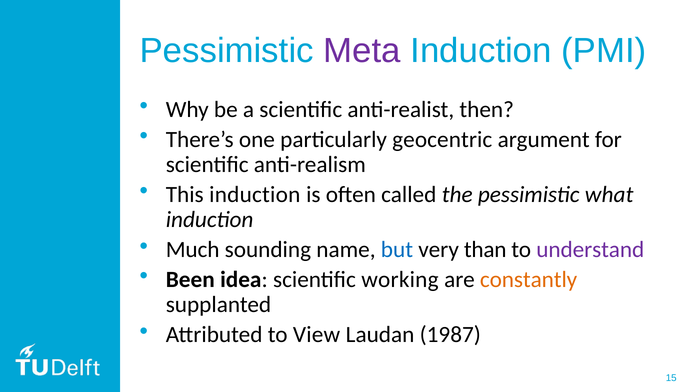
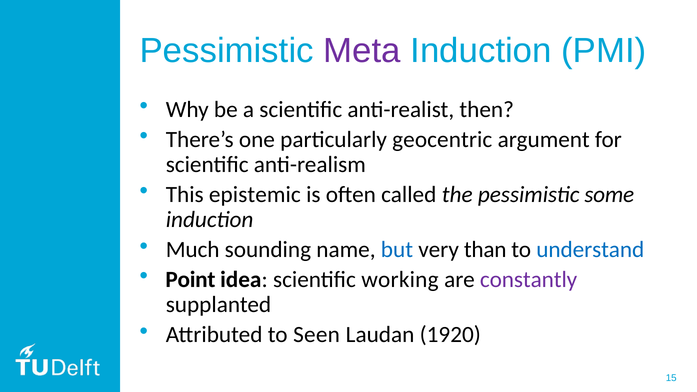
This induction: induction -> epistemic (255, 195)
what: what -> some (609, 195)
understand colour: purple -> blue (590, 250)
Been: Been -> Point (190, 280)
constantly colour: orange -> purple (529, 280)
View: View -> Seen (317, 335)
1987: 1987 -> 1920 (450, 335)
